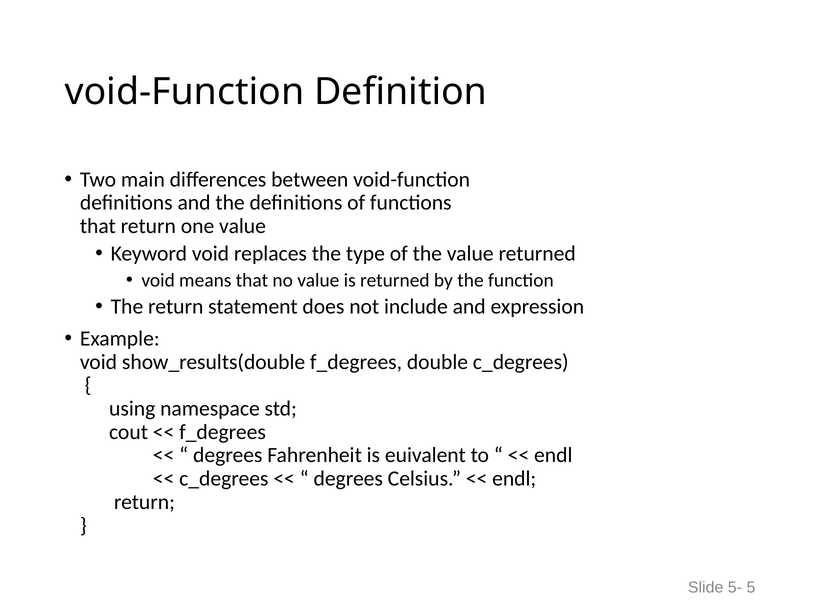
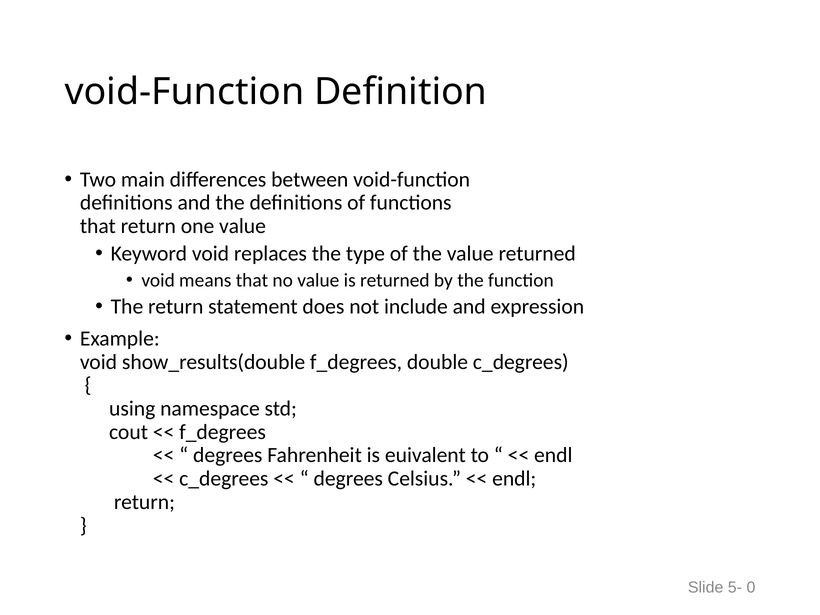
5: 5 -> 0 (751, 587)
